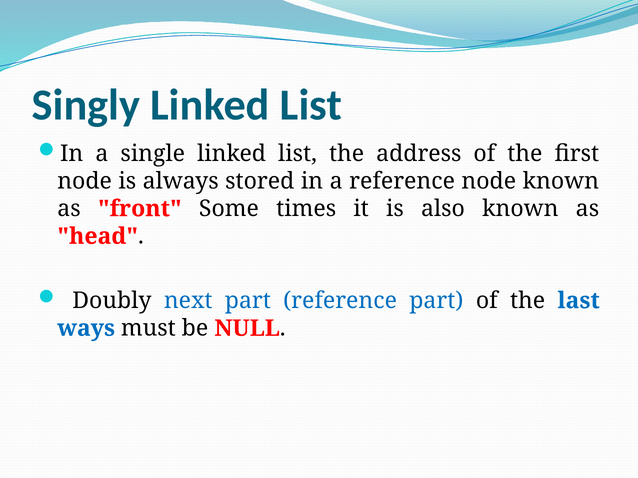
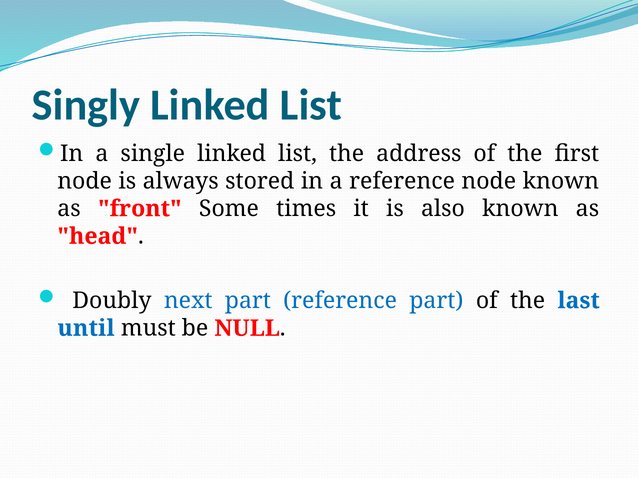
ways: ways -> until (86, 329)
